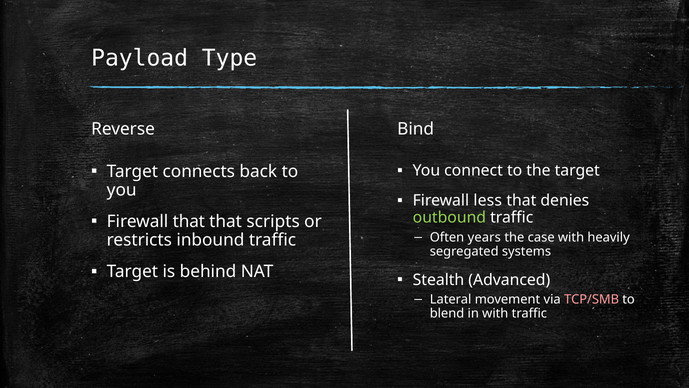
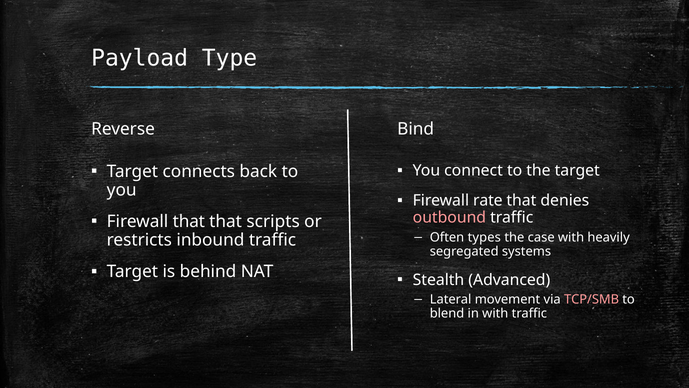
less: less -> rate (488, 200)
outbound colour: light green -> pink (449, 217)
years: years -> types (484, 237)
